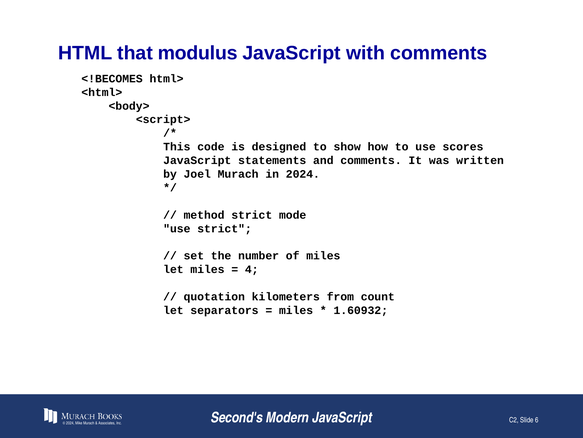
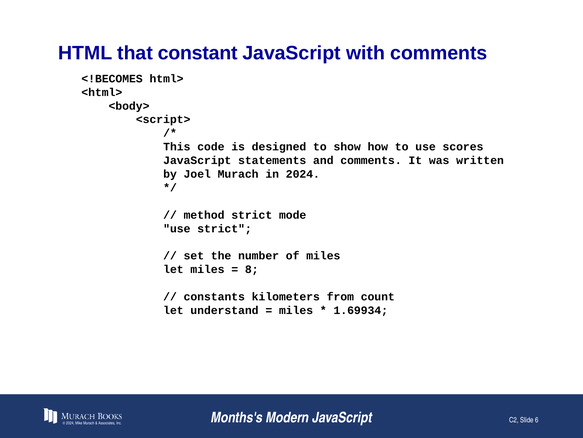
modulus: modulus -> constant (198, 53)
4: 4 -> 8 (252, 269)
quotation: quotation -> constants (214, 296)
separators: separators -> understand (224, 310)
1.60932: 1.60932 -> 1.69934 (361, 310)
Second's: Second's -> Months's (237, 417)
